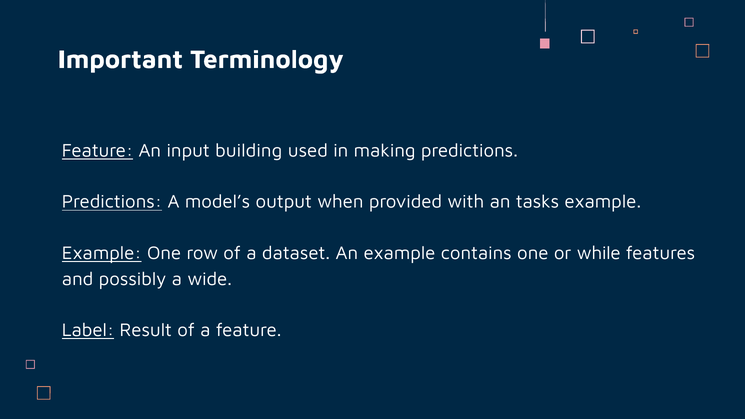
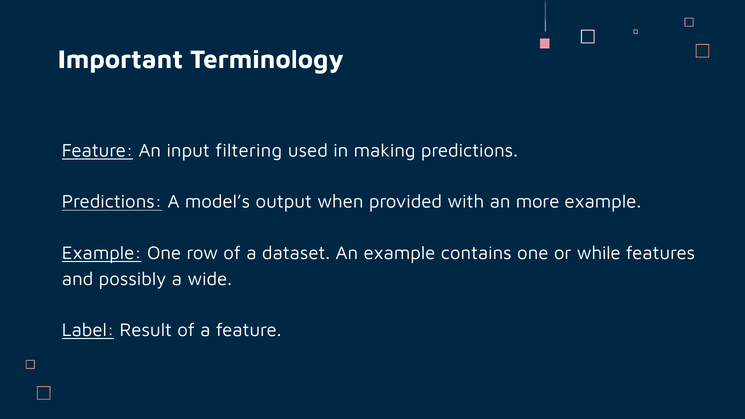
building: building -> filtering (249, 150)
tasks: tasks -> more (538, 202)
